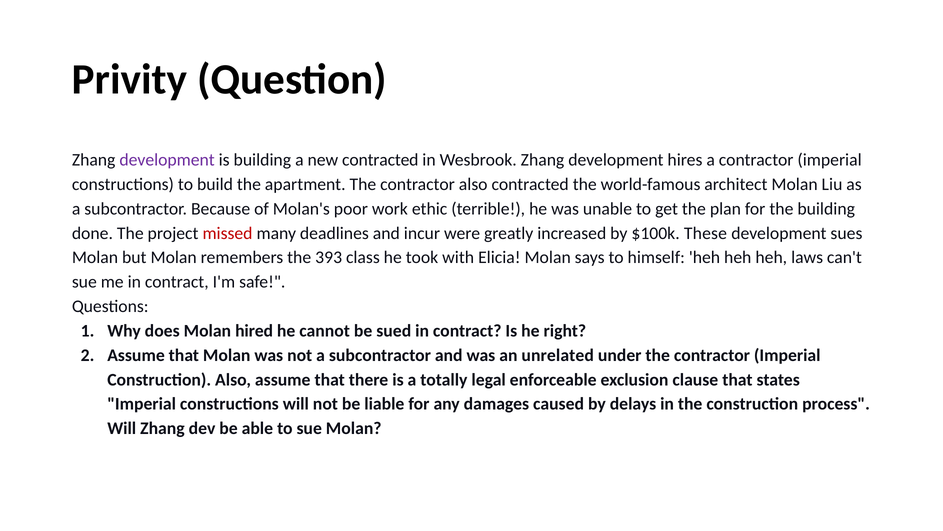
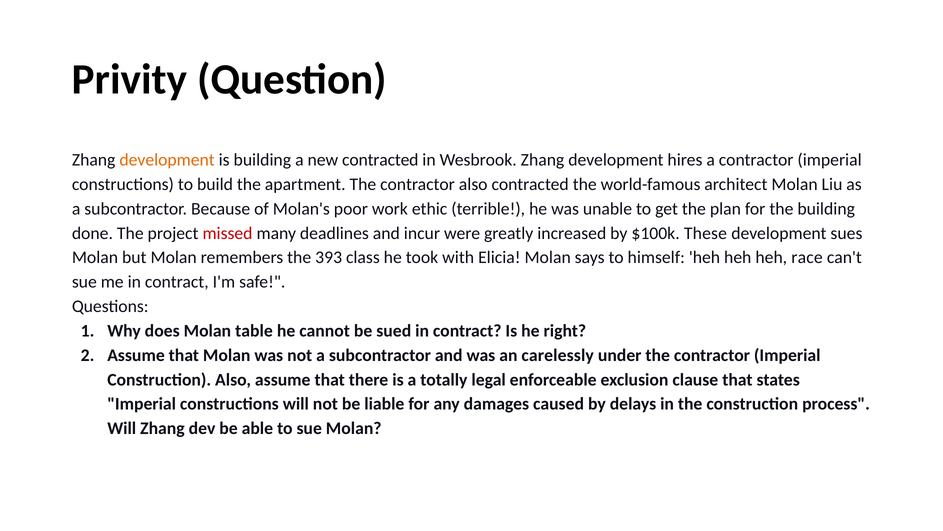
development colour: purple -> orange (167, 160)
laws: laws -> race (807, 257)
hired: hired -> table (254, 330)
unrelated: unrelated -> carelessly (558, 355)
